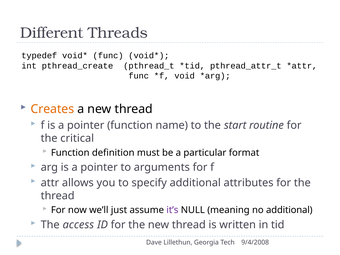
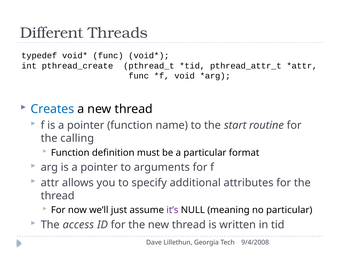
Creates colour: orange -> blue (52, 109)
critical: critical -> calling (77, 138)
no additional: additional -> particular (289, 210)
